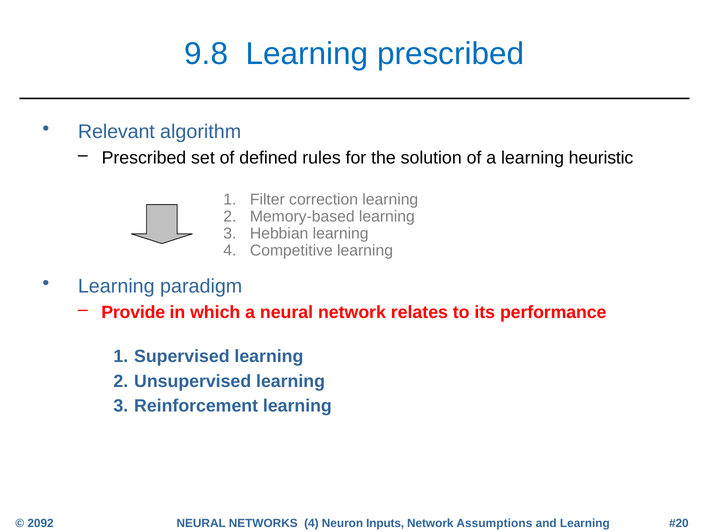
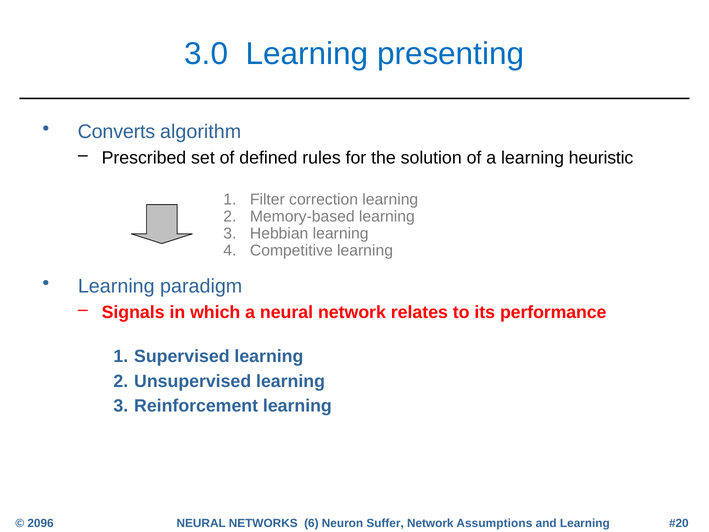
9.8: 9.8 -> 3.0 (206, 54)
Learning prescribed: prescribed -> presenting (451, 54)
Relevant: Relevant -> Converts (116, 132)
Provide: Provide -> Signals (133, 312)
2092: 2092 -> 2096 (41, 523)
NETWORKS 4: 4 -> 6 (311, 523)
Inputs: Inputs -> Suffer (385, 523)
